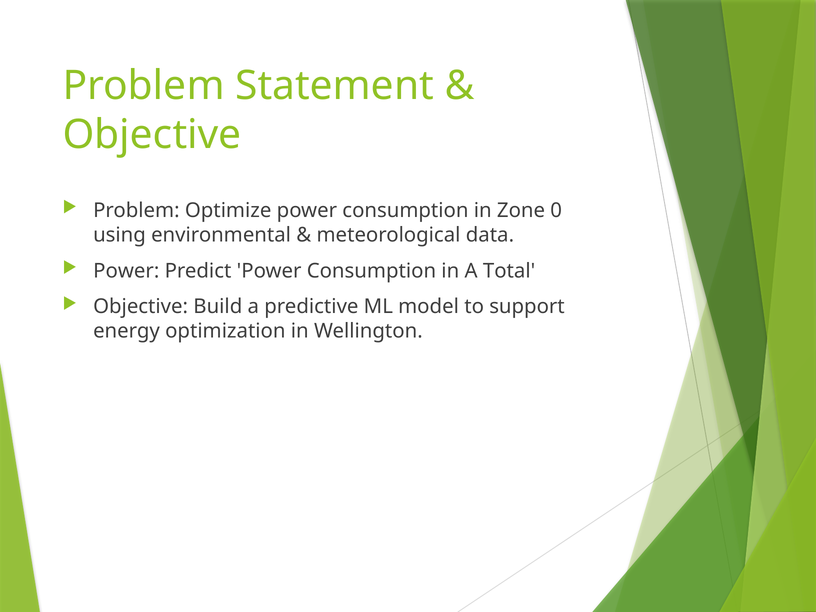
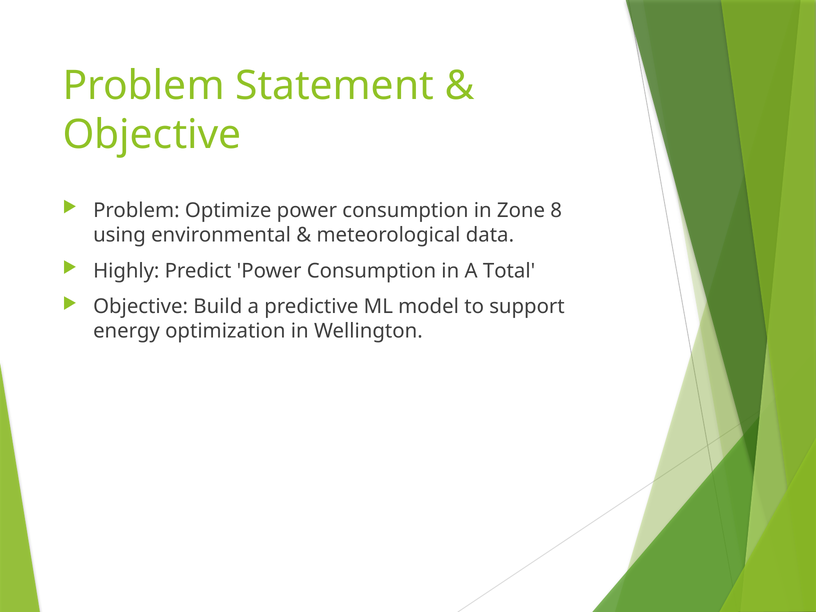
0: 0 -> 8 (556, 211)
Power: Power -> Highly (126, 271)
